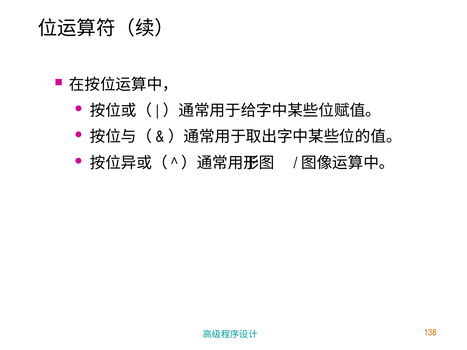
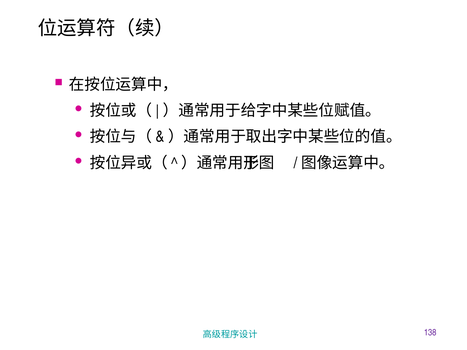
138 colour: orange -> purple (430, 333)
